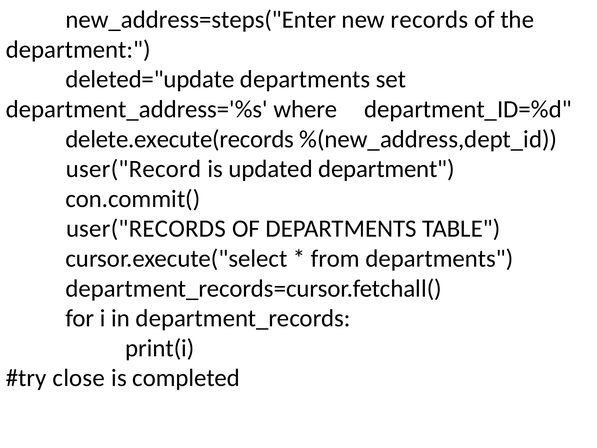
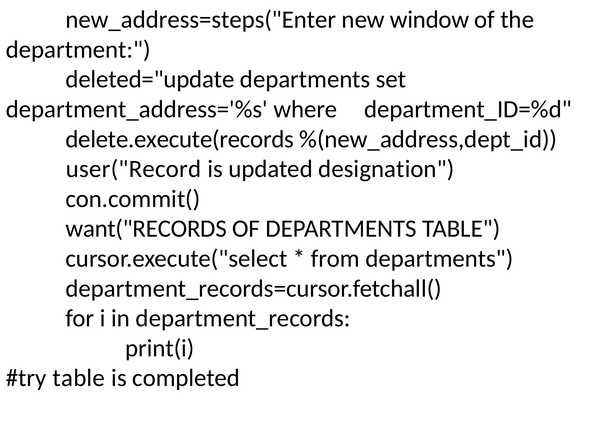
records: records -> window (430, 20)
updated department: department -> designation (386, 169)
user("RECORDS: user("RECORDS -> want("RECORDS (146, 229)
close: close -> table (79, 378)
